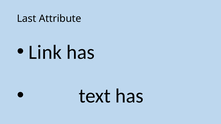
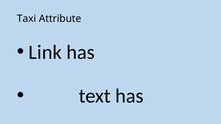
Last: Last -> Taxi (27, 19)
